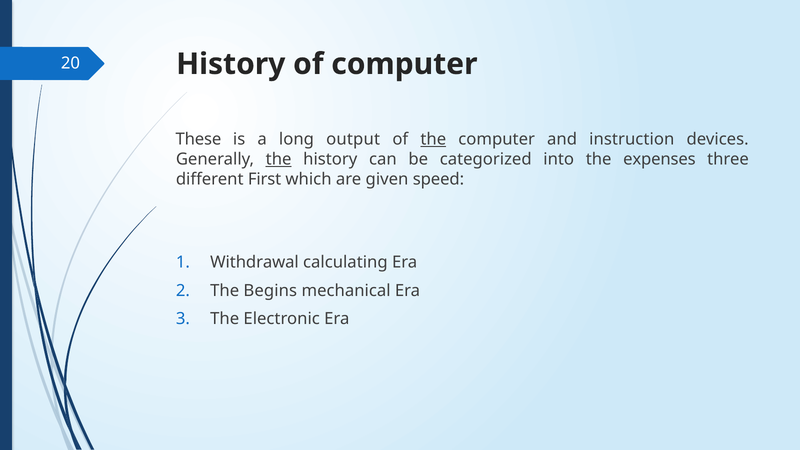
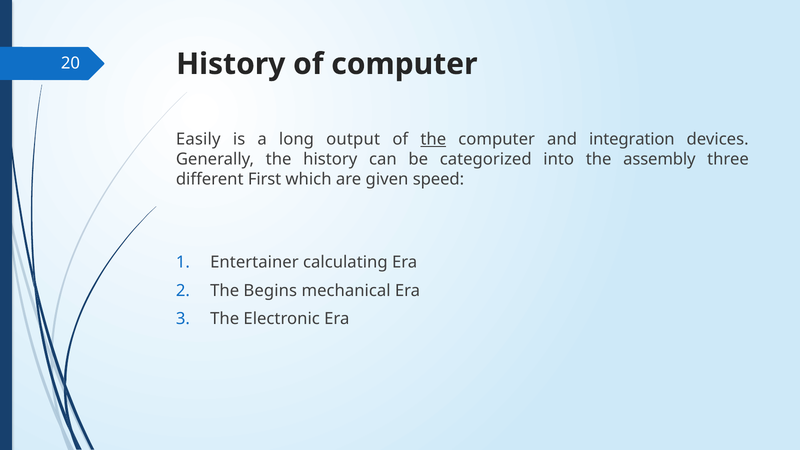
These: These -> Easily (198, 139)
instruction: instruction -> integration (632, 139)
the underline: present -> none (279, 159)
expenses: expenses -> assembly (659, 159)
Withdrawal: Withdrawal -> Entertainer (254, 262)
